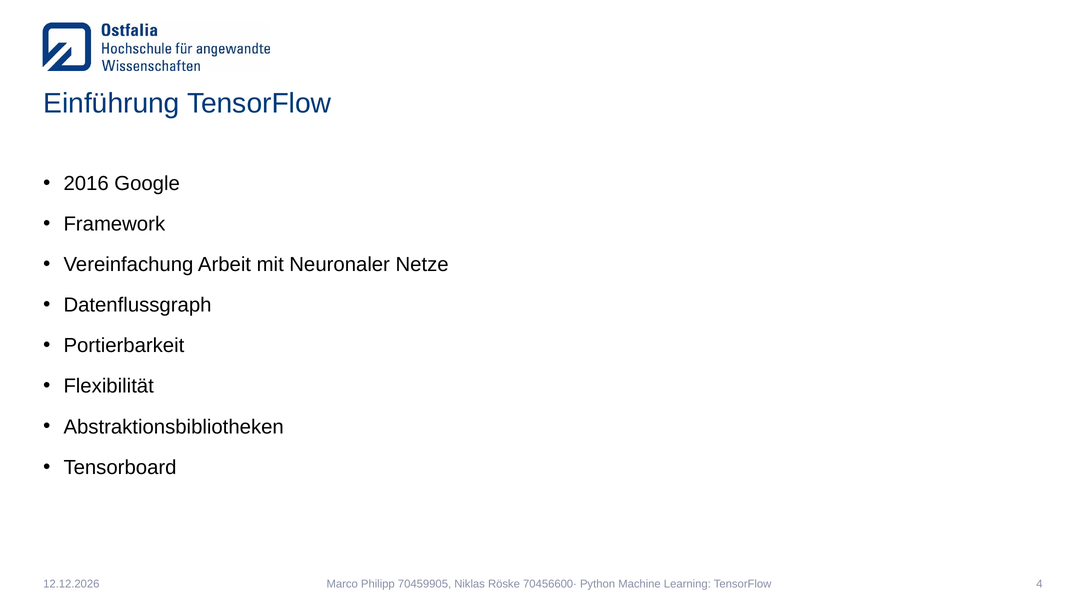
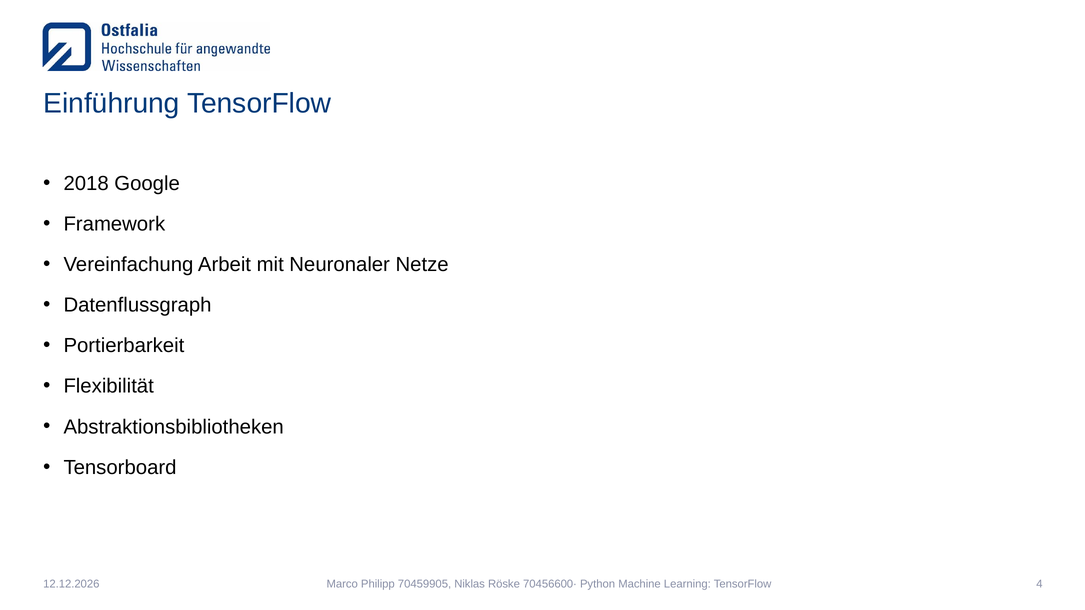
2016: 2016 -> 2018 (86, 184)
